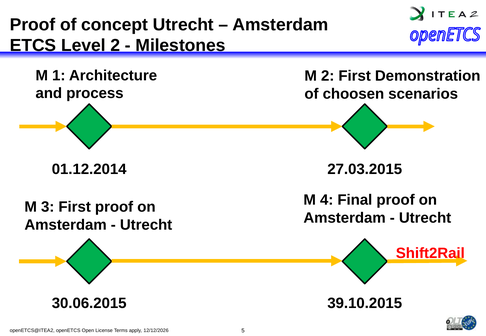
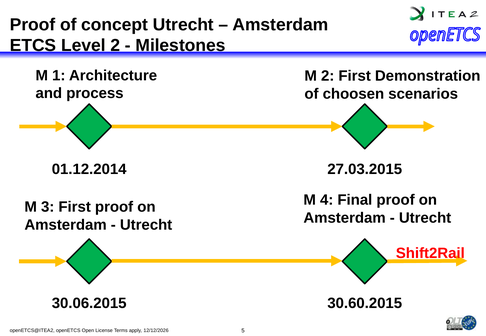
39.10.2015: 39.10.2015 -> 30.60.2015 (365, 304)
